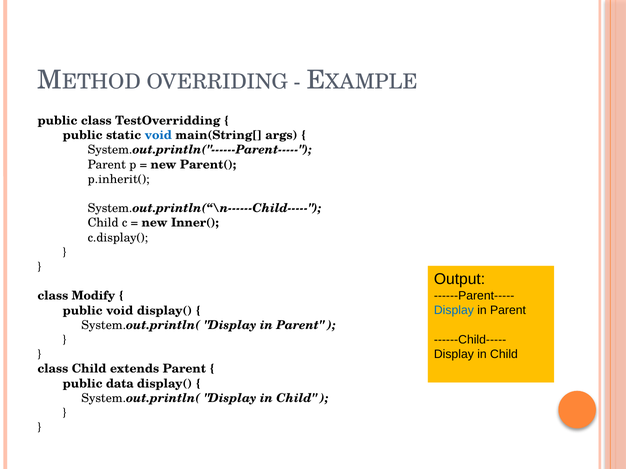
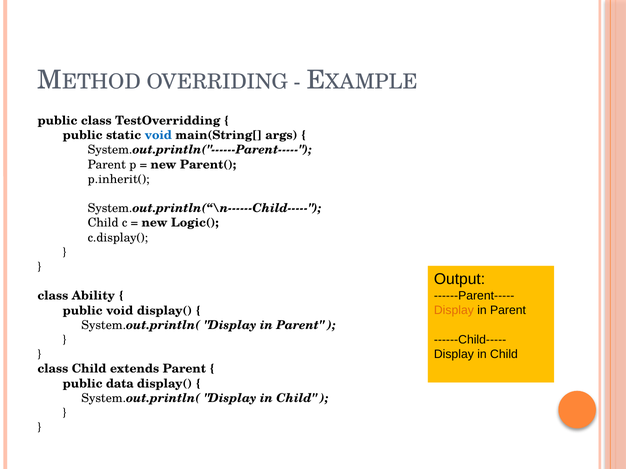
Inner(: Inner( -> Logic( (195, 223)
Modify: Modify -> Ability (93, 296)
Display colour: blue -> orange (454, 311)
